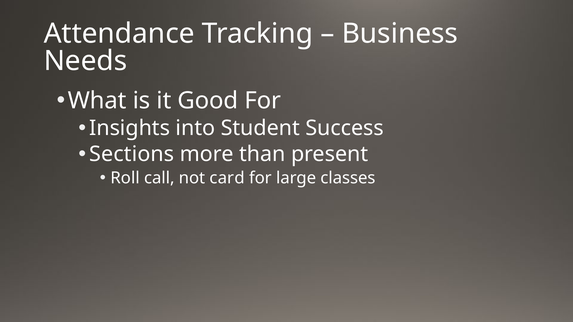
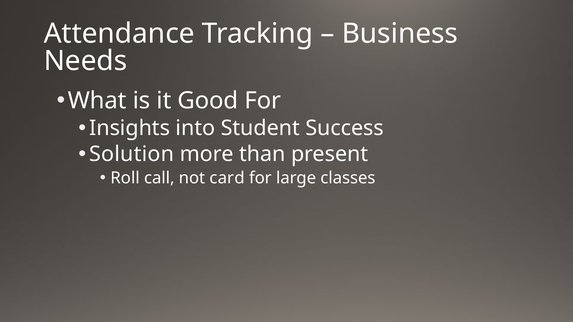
Sections: Sections -> Solution (132, 154)
